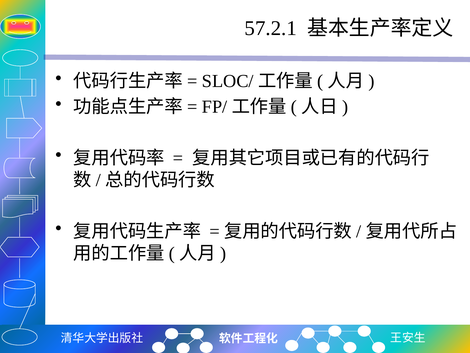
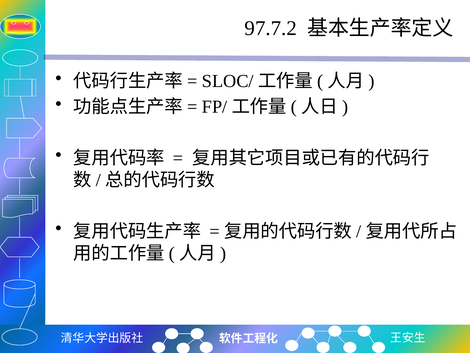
57.2.1: 57.2.1 -> 97.7.2 (271, 28)
